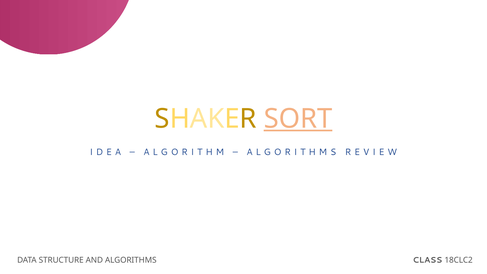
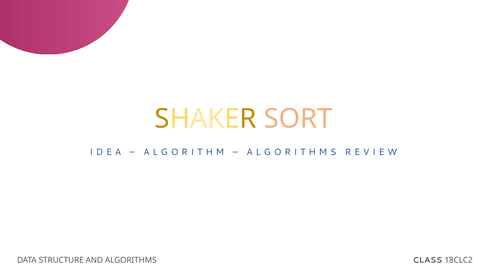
SORT underline: present -> none (298, 119)
